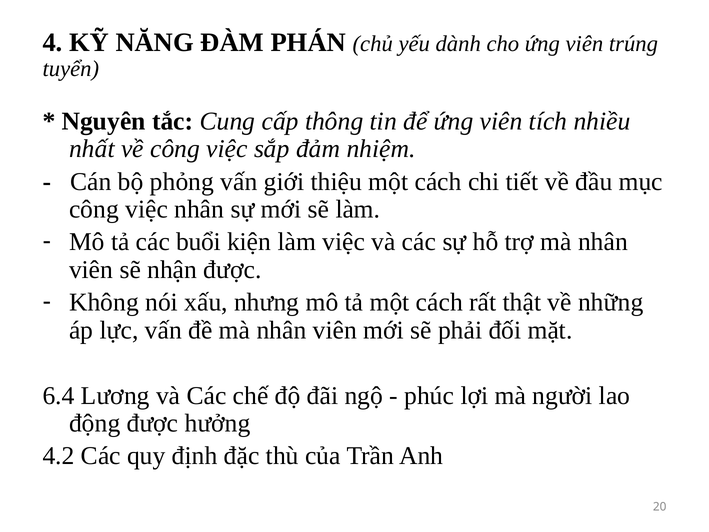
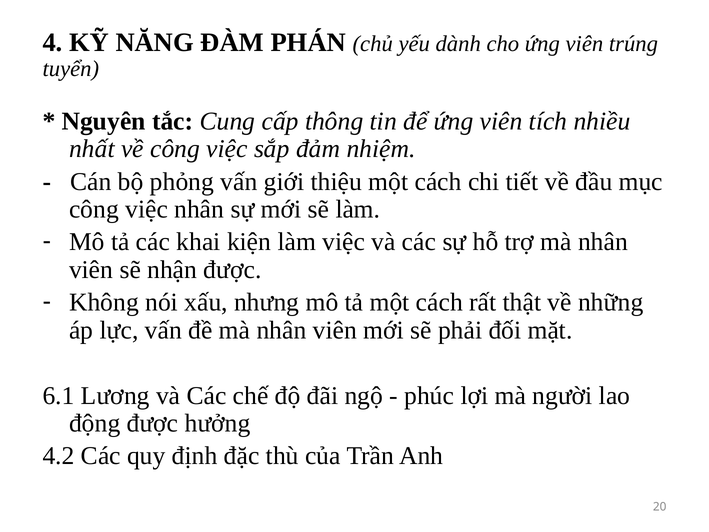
buổi: buổi -> khai (199, 242)
6.4: 6.4 -> 6.1 (59, 395)
